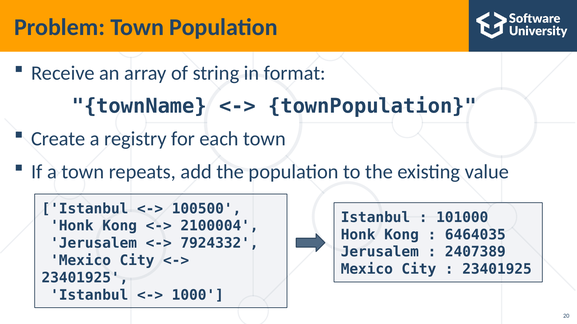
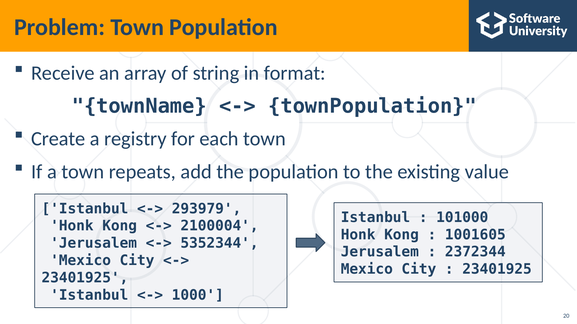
100500: 100500 -> 293979 (207, 209)
6464035: 6464035 -> 1001605 (475, 235)
7924332: 7924332 -> 5352344 (220, 244)
2407389: 2407389 -> 2372344 (475, 252)
